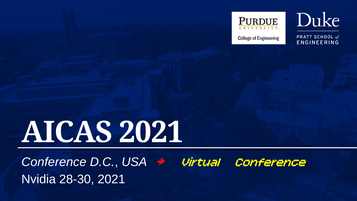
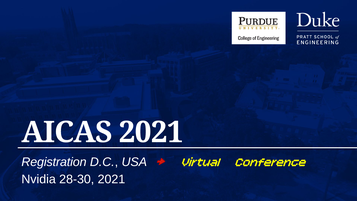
Conference: Conference -> Registration (54, 162)
